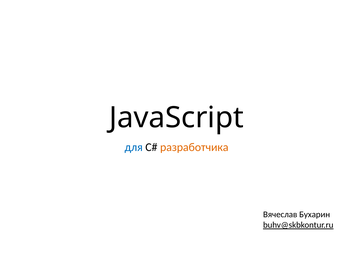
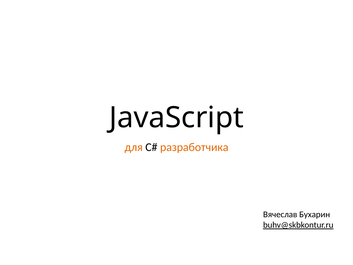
для colour: blue -> orange (134, 147)
